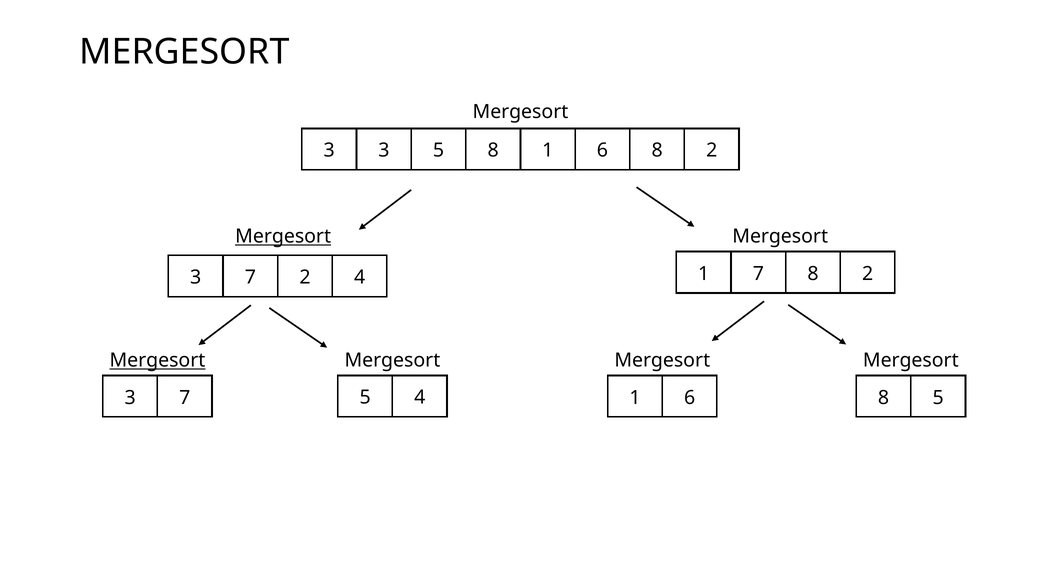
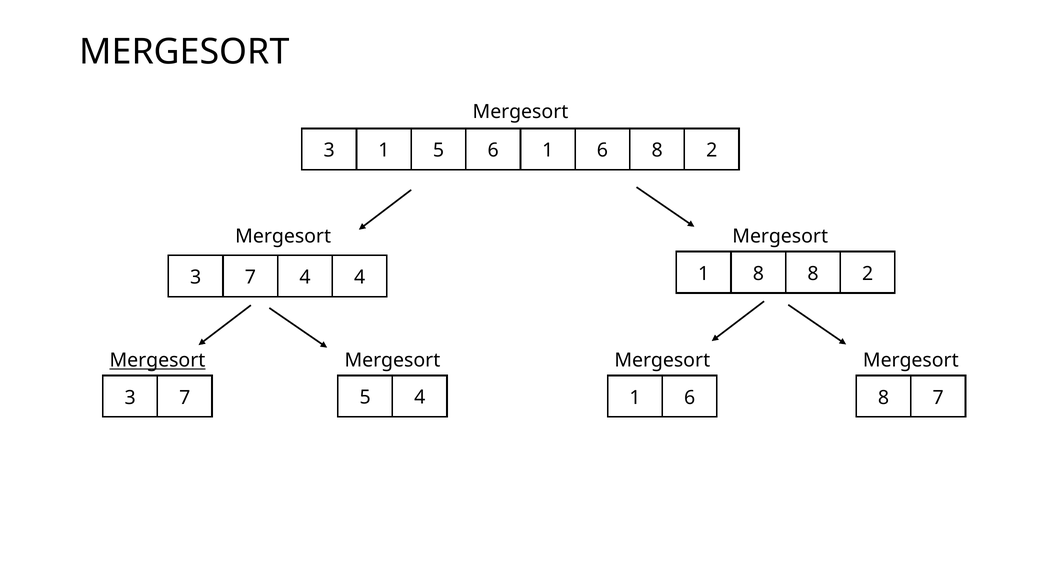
3: 3 -> 1 (384, 150)
5 8: 8 -> 6 (493, 150)
Mergesort underline: present -> none (283, 236)
1 7: 7 -> 8 (758, 273)
7 2: 2 -> 4 (305, 277)
8 5: 5 -> 7 (938, 397)
